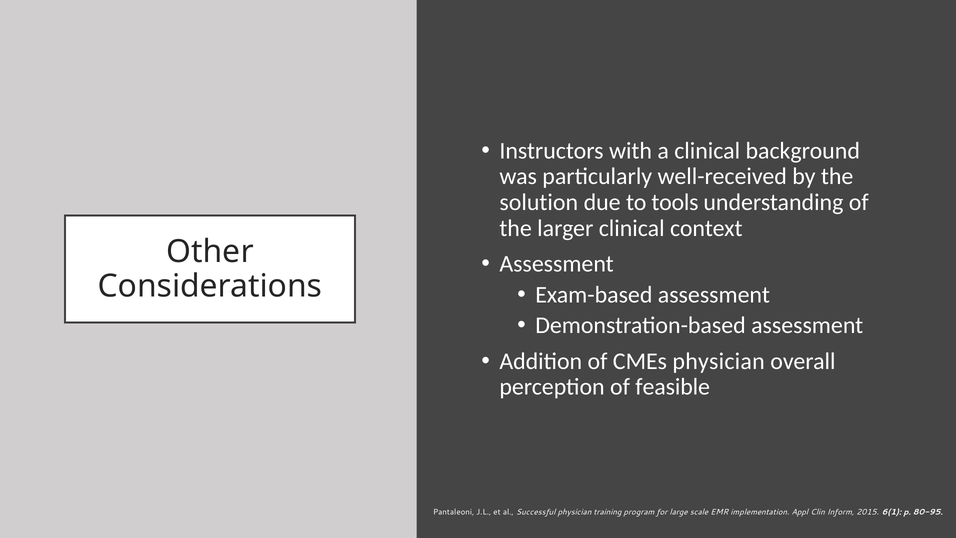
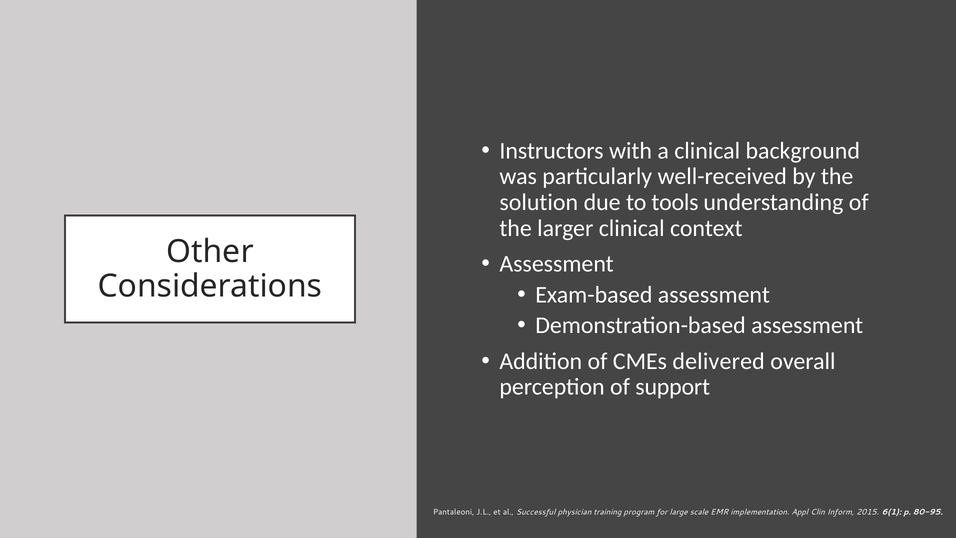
CMEs physician: physician -> delivered (719, 361)
feasible: feasible -> support (673, 387)
